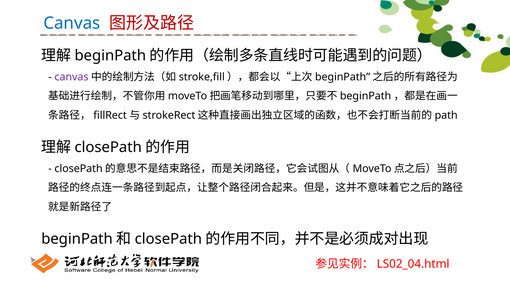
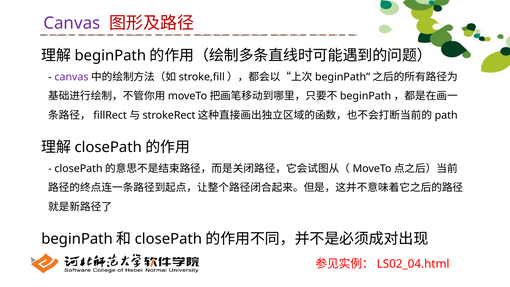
Canvas colour: blue -> purple (72, 23)
